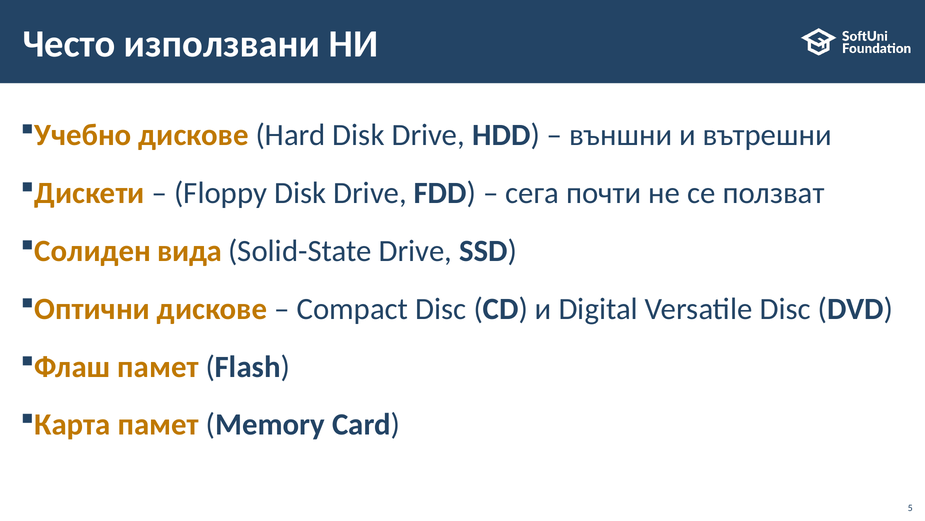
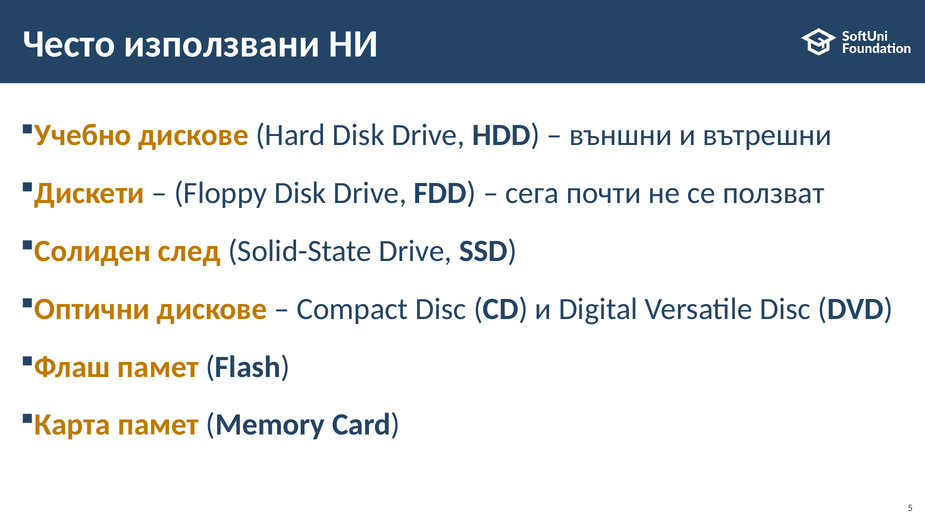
вида: вида -> след (189, 251)
